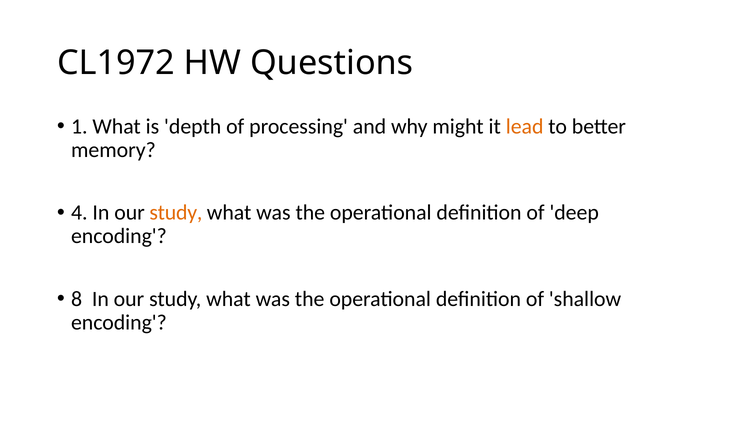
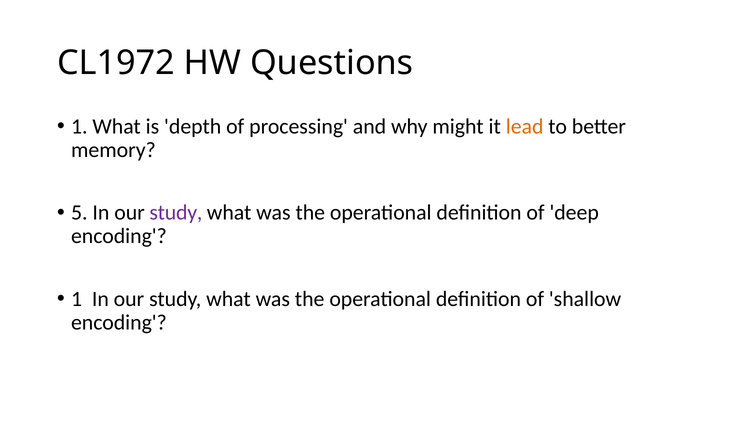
4: 4 -> 5 (79, 213)
study colour: orange -> purple (176, 213)
8: 8 -> 1 (77, 299)
